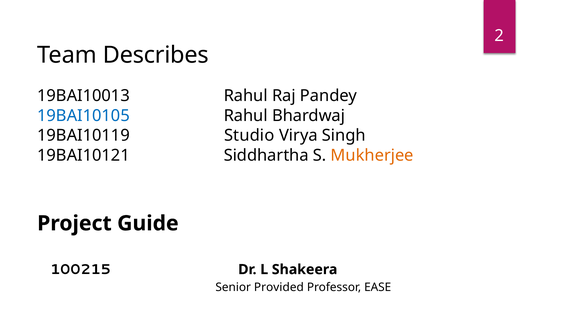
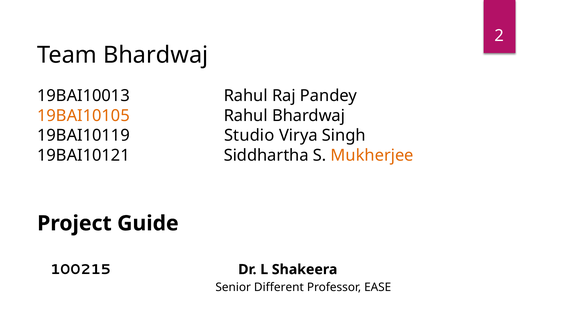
Team Describes: Describes -> Bhardwaj (156, 55)
19BAI10105 colour: blue -> orange (83, 116)
Provided: Provided -> Different (279, 287)
